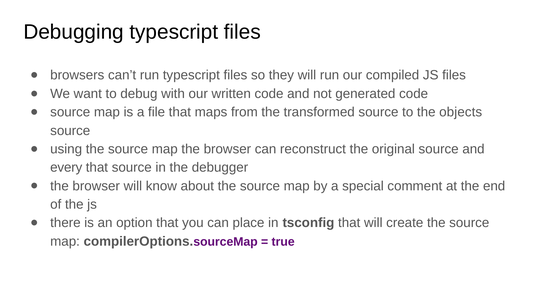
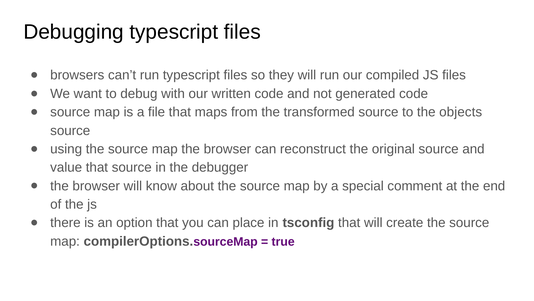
every: every -> value (66, 167)
